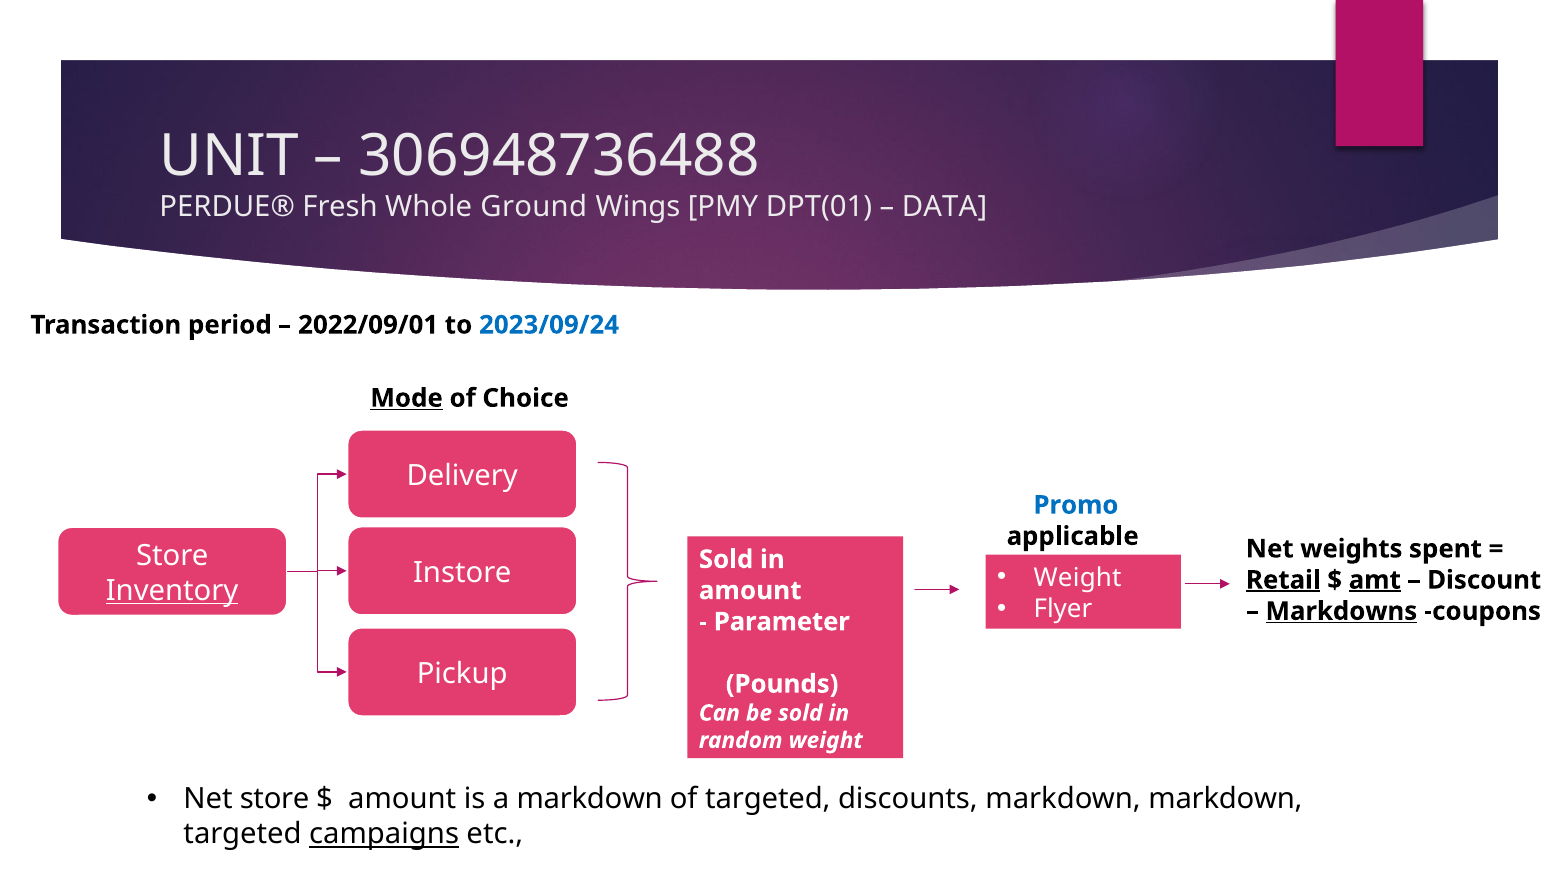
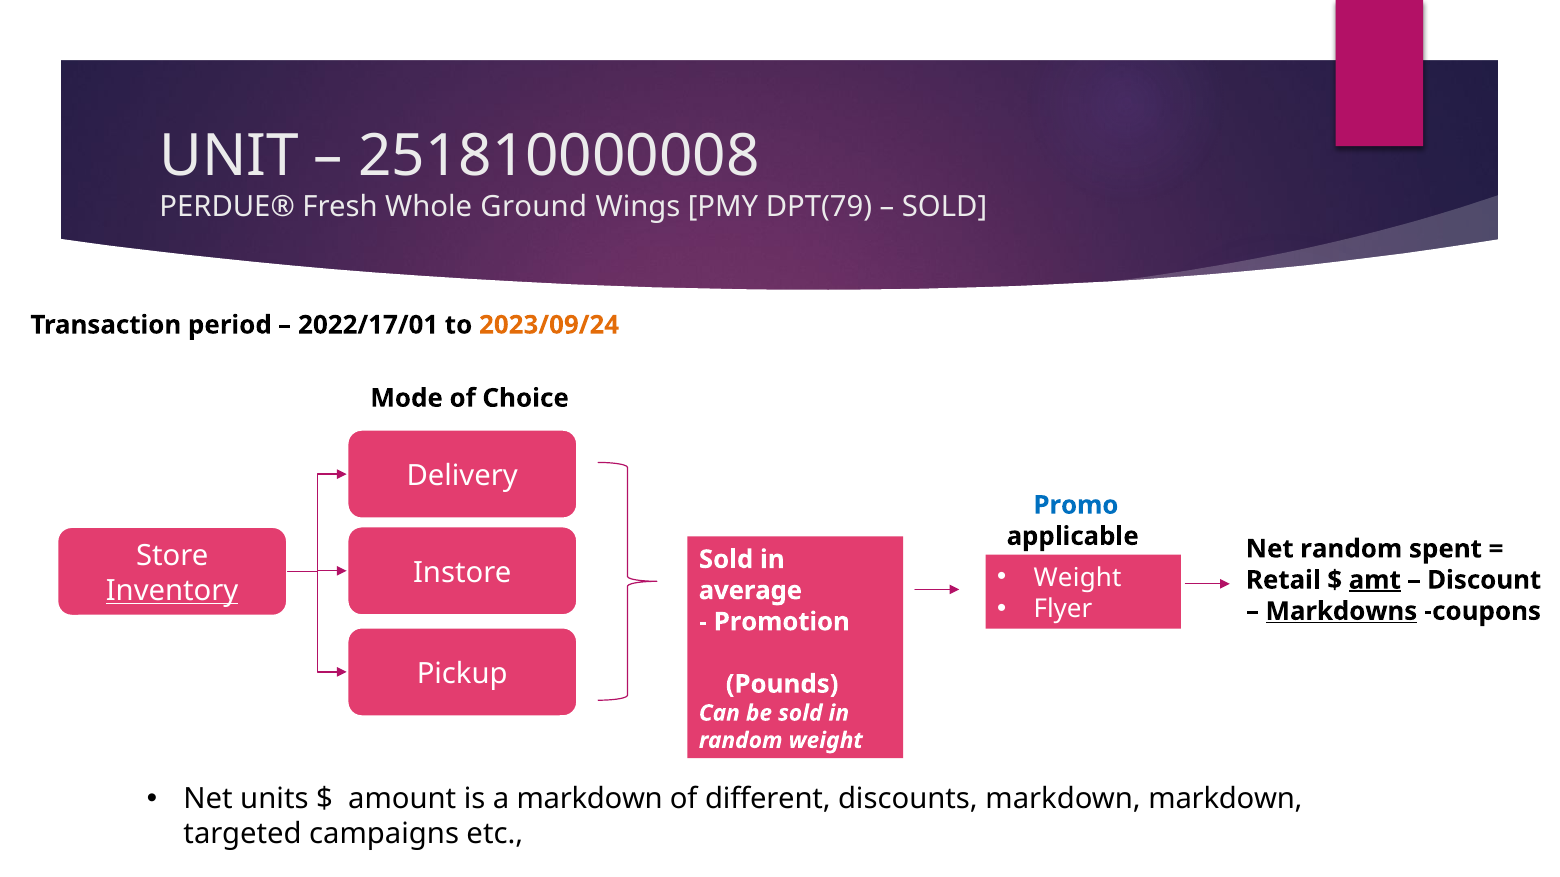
306948736488: 306948736488 -> 251810000008 (559, 156)
DPT(01: DPT(01 -> DPT(79 (819, 207)
DATA: DATA -> SOLD (945, 207)
2022/09/01: 2022/09/01 -> 2022/17/01 (368, 325)
2023/09/24 colour: blue -> orange (549, 325)
Mode underline: present -> none (407, 398)
Net weights: weights -> random (1351, 549)
Retail underline: present -> none (1283, 580)
amount: amount -> average (750, 591)
Parameter: Parameter -> Promotion (782, 622)
Net store: store -> units (274, 800)
of targeted: targeted -> different (768, 800)
campaigns underline: present -> none (384, 835)
